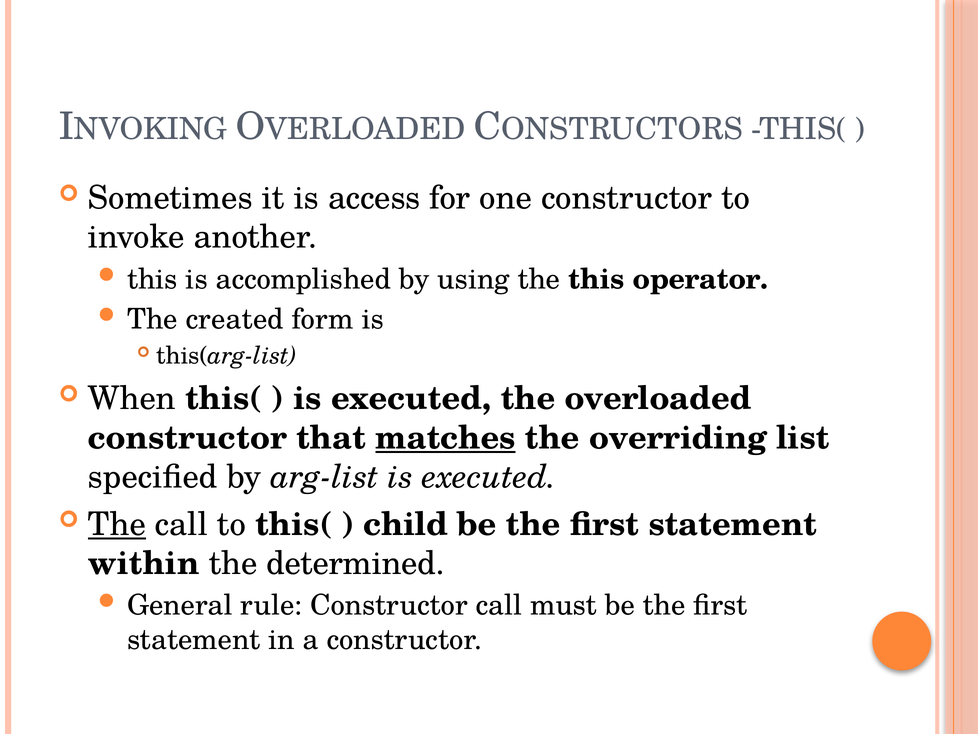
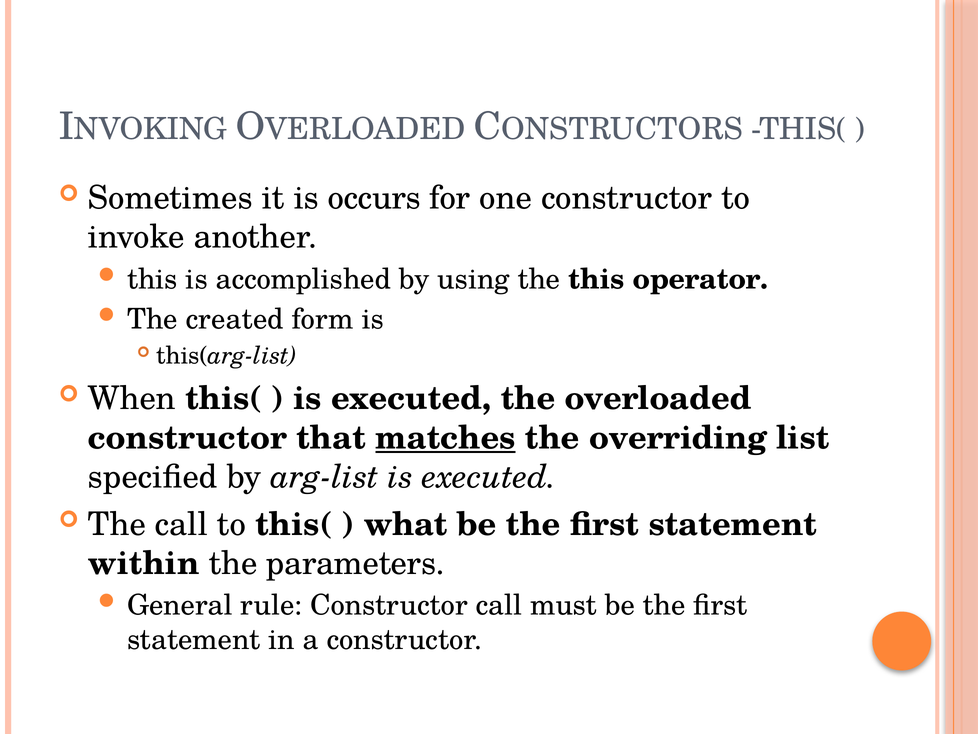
access: access -> occurs (374, 198)
The underline: present -> none (117, 524)
child: child -> what (406, 524)
determined: determined -> parameters (355, 563)
